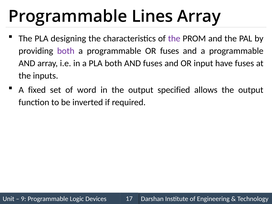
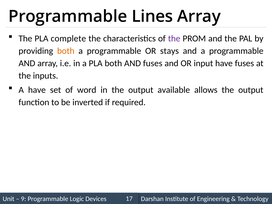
designing: designing -> complete (68, 38)
both colour: purple -> orange (66, 51)
OR fuses: fuses -> stays (169, 51)
A fixed: fixed -> have (37, 90)
specified: specified -> available (174, 90)
